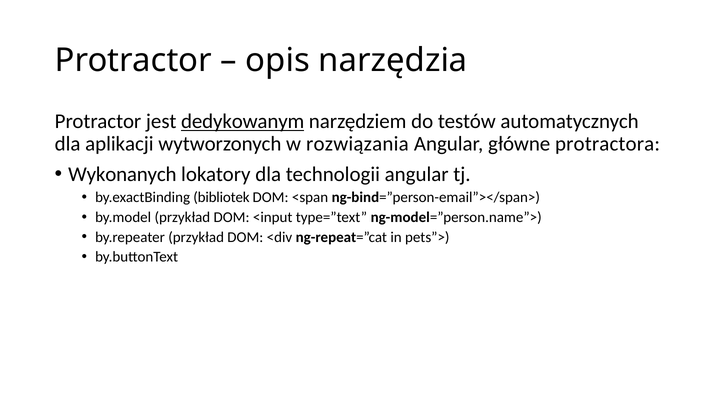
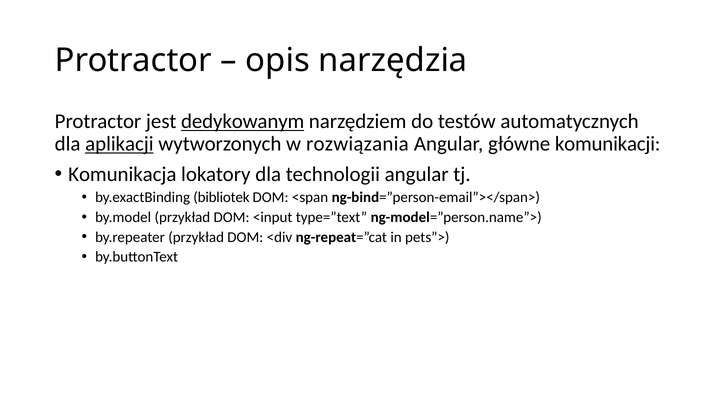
aplikacji underline: none -> present (119, 144)
protractora: protractora -> komunikacji (608, 144)
Wykonanych: Wykonanych -> Komunikacja (122, 174)
